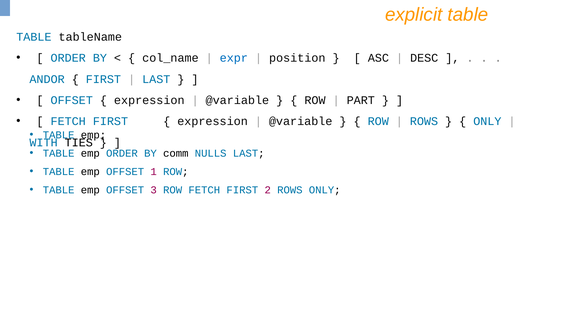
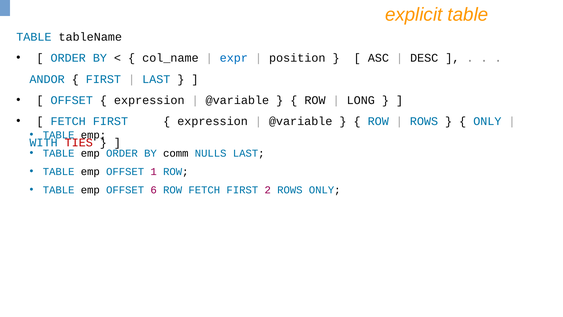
PART: PART -> LONG (361, 100)
TIES colour: black -> red (79, 142)
3: 3 -> 6 (154, 190)
